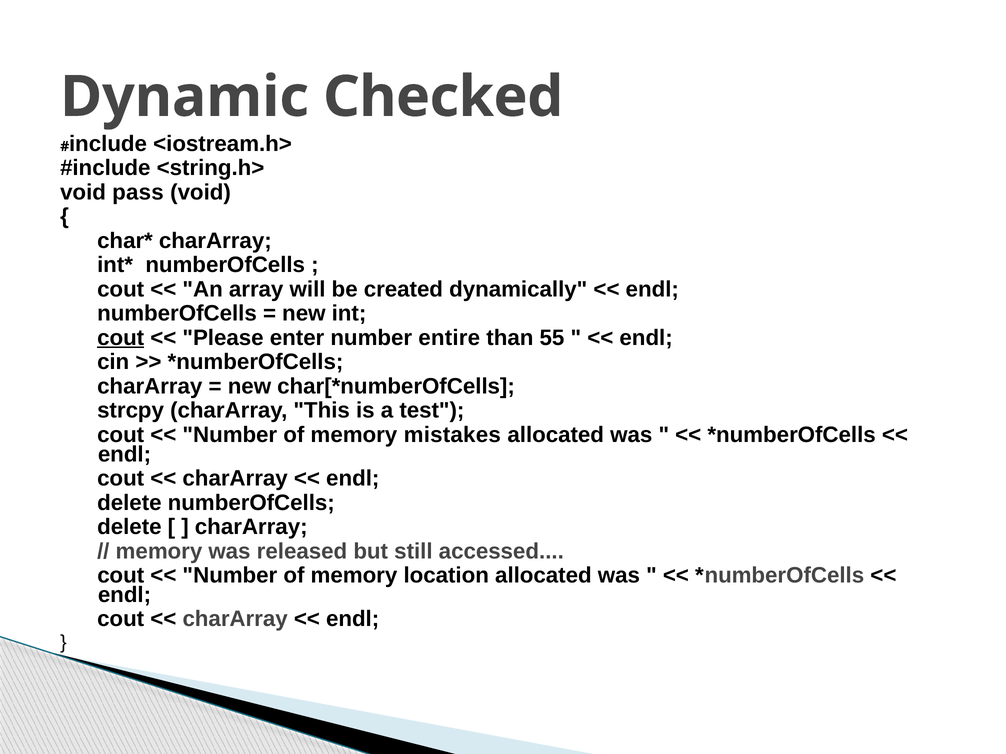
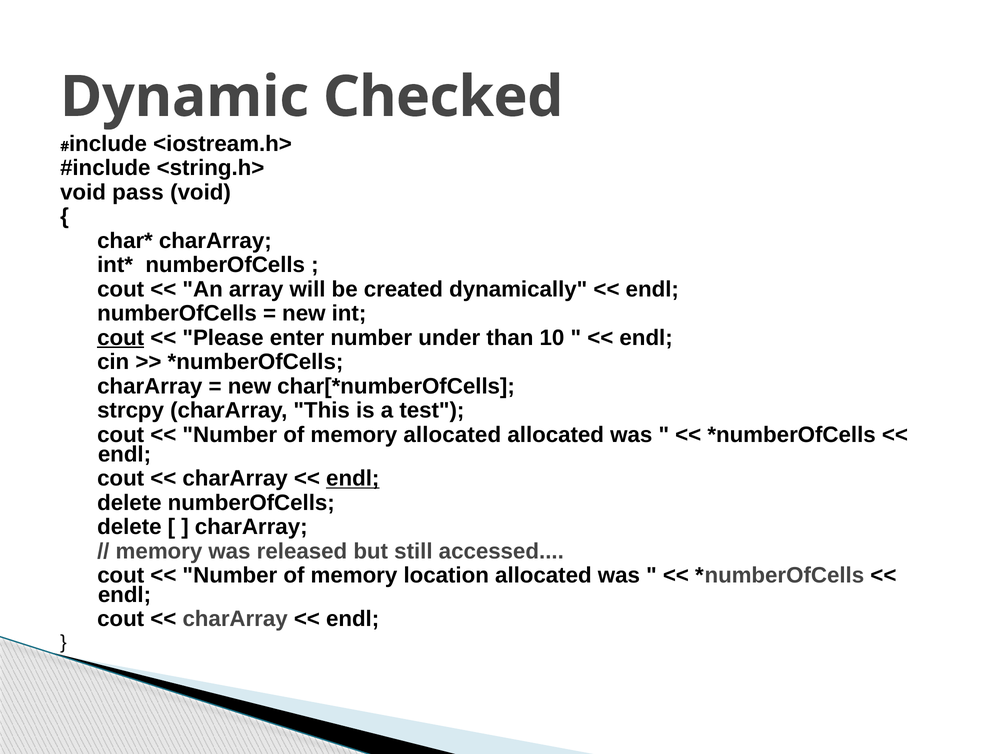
entire: entire -> under (449, 338)
55: 55 -> 10 (552, 338)
memory mistakes: mistakes -> allocated (452, 435)
endl underline: none -> present (353, 479)
